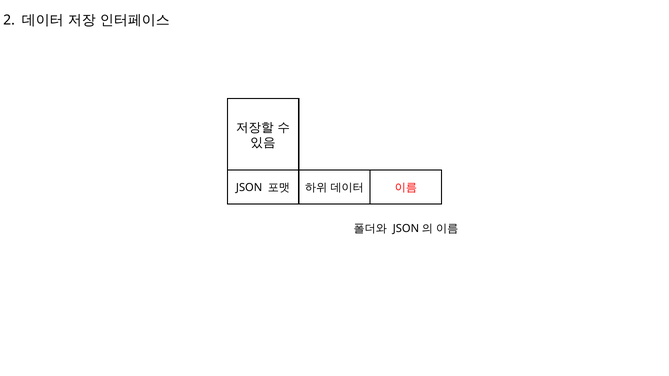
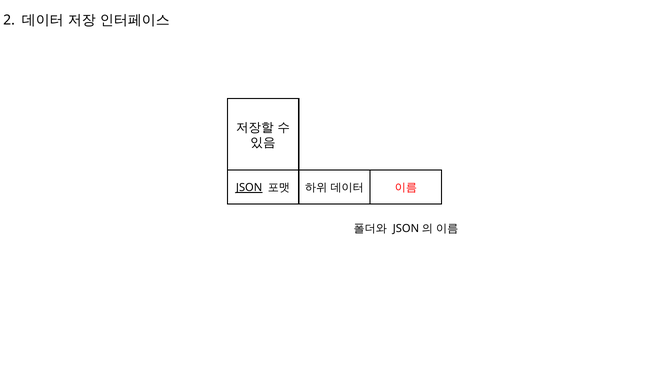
JSON underline: none -> present (249, 188)
